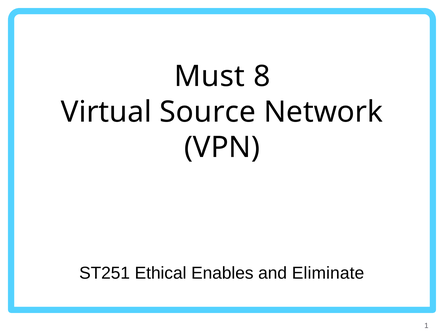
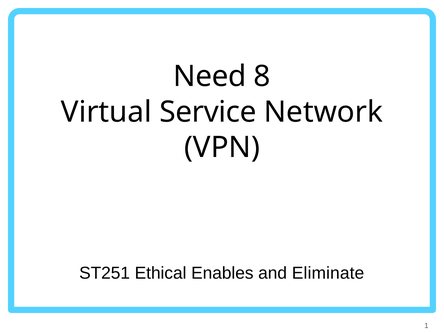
Must: Must -> Need (210, 76)
Source: Source -> Service (208, 112)
